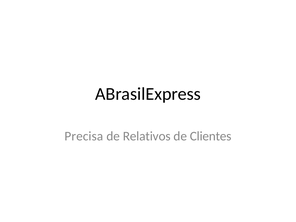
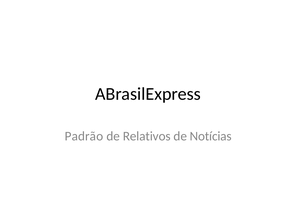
Precisa: Precisa -> Padrão (84, 136)
Clientes: Clientes -> Notícias (211, 136)
